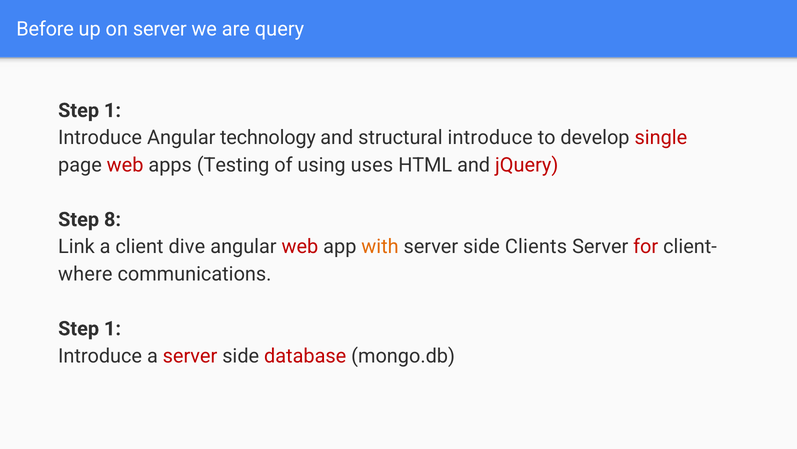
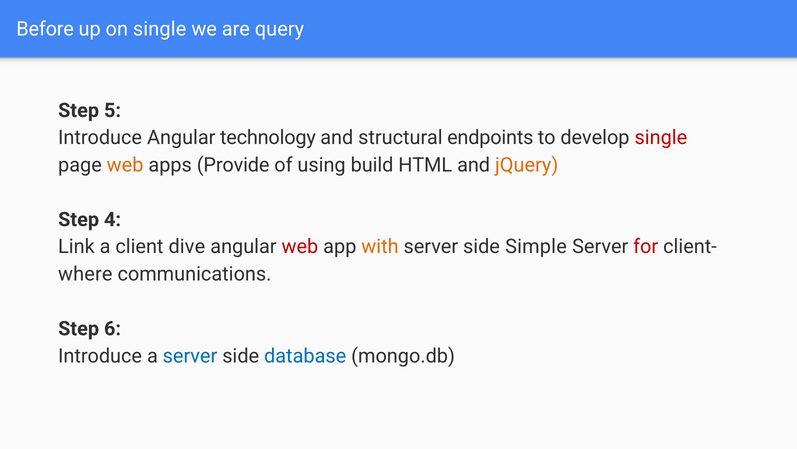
on server: server -> single (160, 29)
1: 1 -> 5 (113, 110)
structural introduce: introduce -> endpoints (490, 138)
web colour: red -> orange (125, 165)
Testing: Testing -> Provide (233, 165)
uses: uses -> build (372, 165)
jQuery colour: red -> orange (527, 165)
8: 8 -> 4 (113, 219)
Clients: Clients -> Simple (536, 246)
1: 1 -> 6 (113, 328)
server colour: red -> blue (190, 355)
database colour: red -> blue (305, 355)
